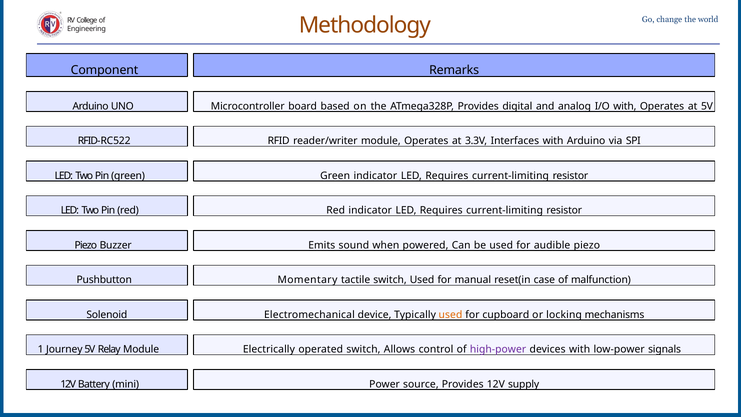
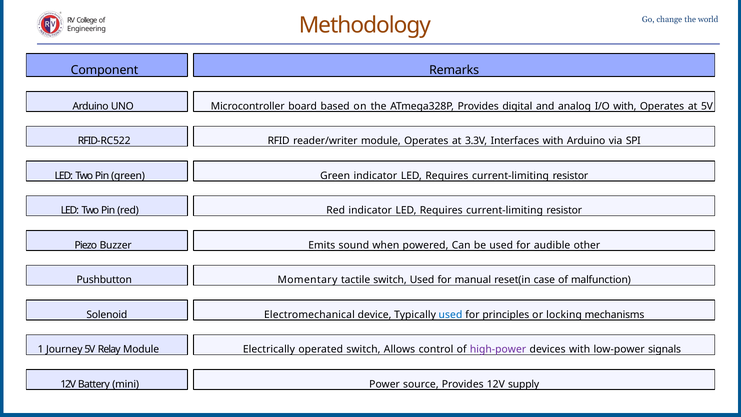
audible piezo: piezo -> other (587, 245)
used colour: orange -> blue (450, 315)
cupboard: cupboard -> principles (506, 315)
